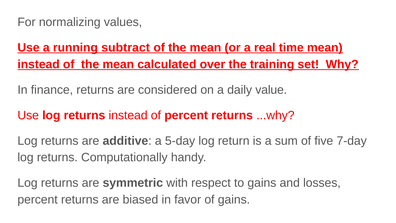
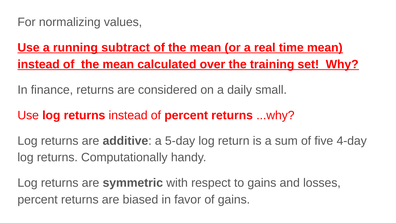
value: value -> small (271, 90)
7-day: 7-day -> 4-day (352, 141)
